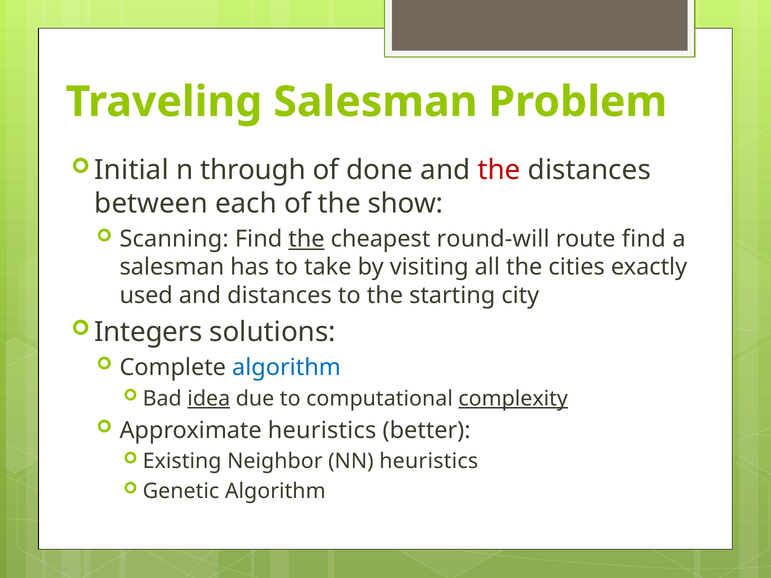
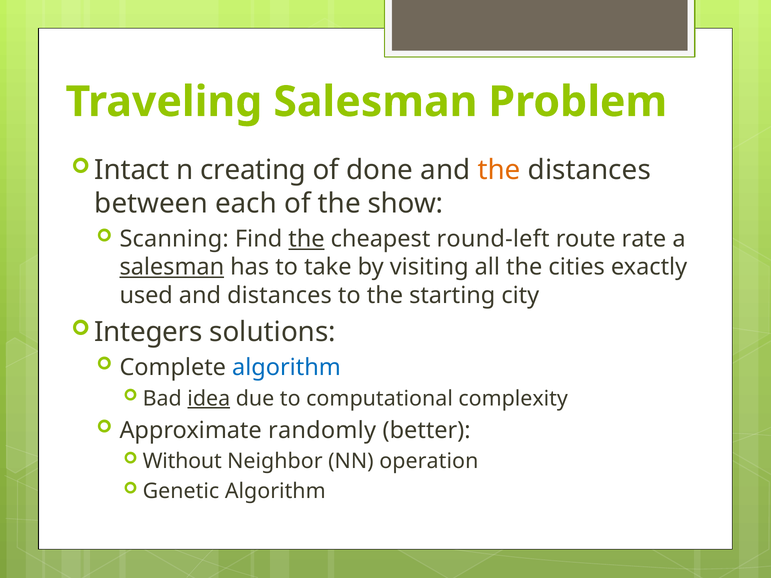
Initial: Initial -> Intact (132, 170)
through: through -> creating (253, 170)
the colour: red -> orange (499, 170)
round-will: round-will -> round-left (493, 239)
route find: find -> rate (644, 239)
salesman underline: none -> present (172, 267)
complexity underline: present -> none (513, 399)
Approximate heuristics: heuristics -> randomly (322, 430)
Existing: Existing -> Without (182, 462)
NN heuristics: heuristics -> operation (429, 462)
